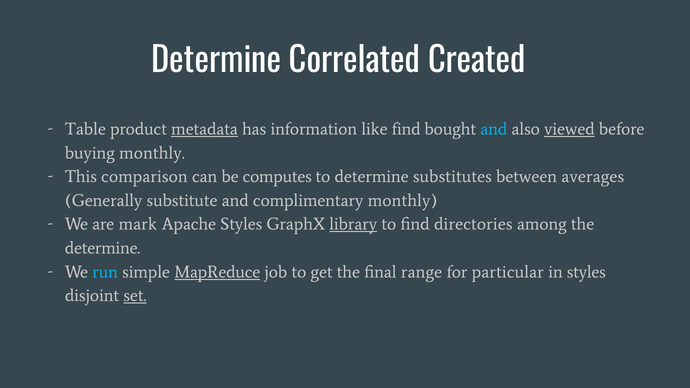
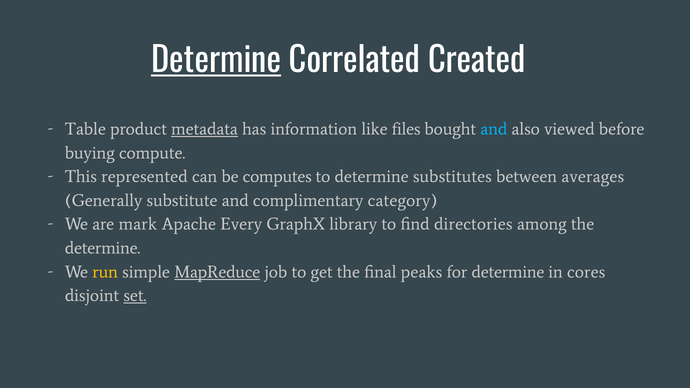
Determine underline: none -> present (216, 61)
like find: find -> files (406, 129)
viewed underline: present -> none (569, 129)
buying monthly: monthly -> compute (152, 153)
comparison: comparison -> represented (144, 177)
complimentary monthly: monthly -> category (403, 201)
Apache Styles: Styles -> Every (241, 224)
library underline: present -> none (353, 224)
run colour: light blue -> yellow (105, 272)
range: range -> peaks (422, 272)
for particular: particular -> determine (508, 272)
in styles: styles -> cores (586, 272)
